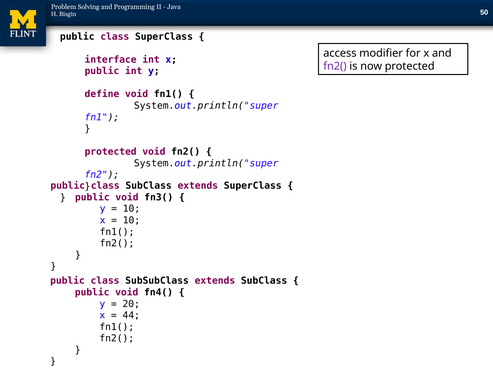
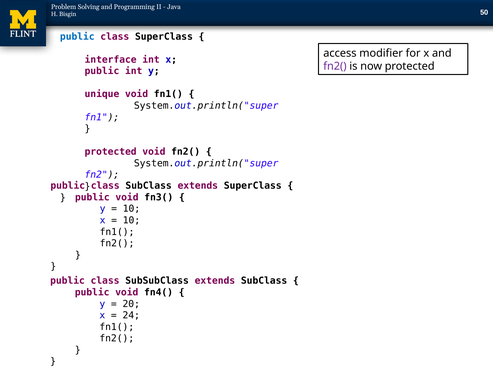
public colour: black -> blue (77, 37)
define: define -> unique (102, 94)
44: 44 -> 24 (131, 315)
